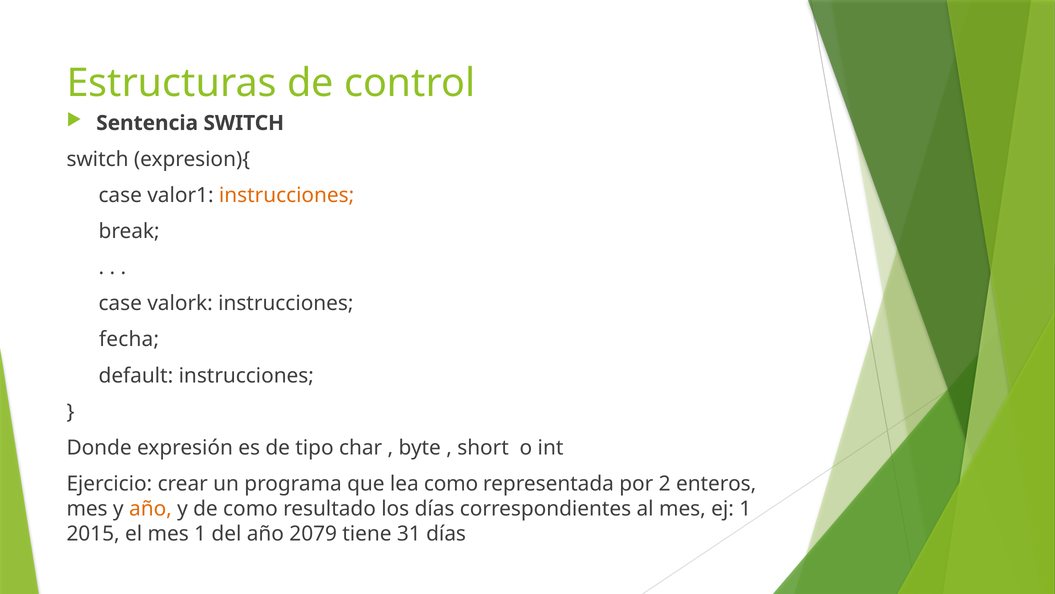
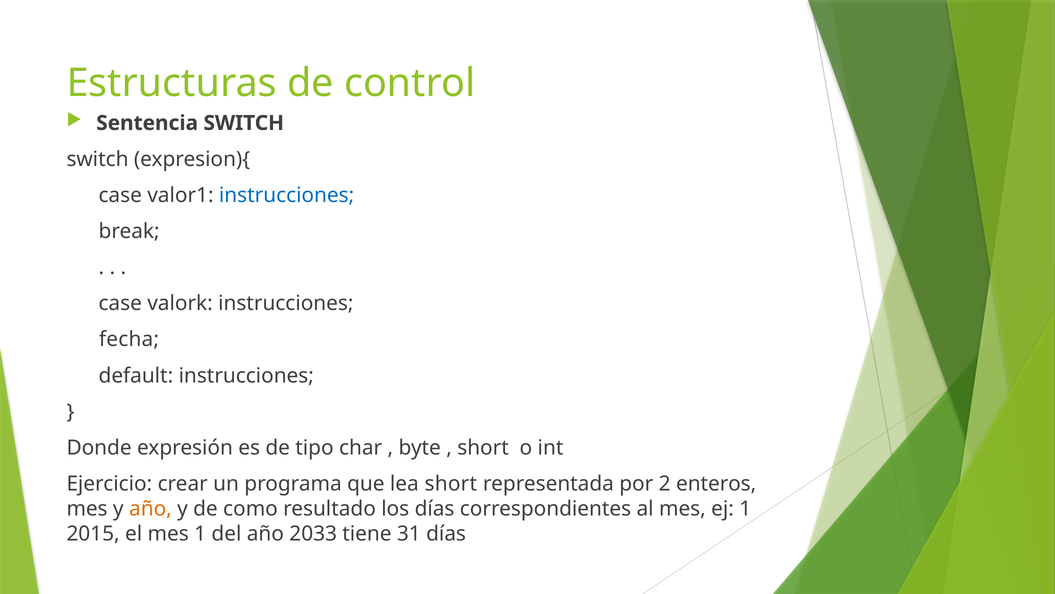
instrucciones colour: orange -> blue (287, 195)
lea como: como -> short (451, 483)
2079: 2079 -> 2033 (313, 533)
